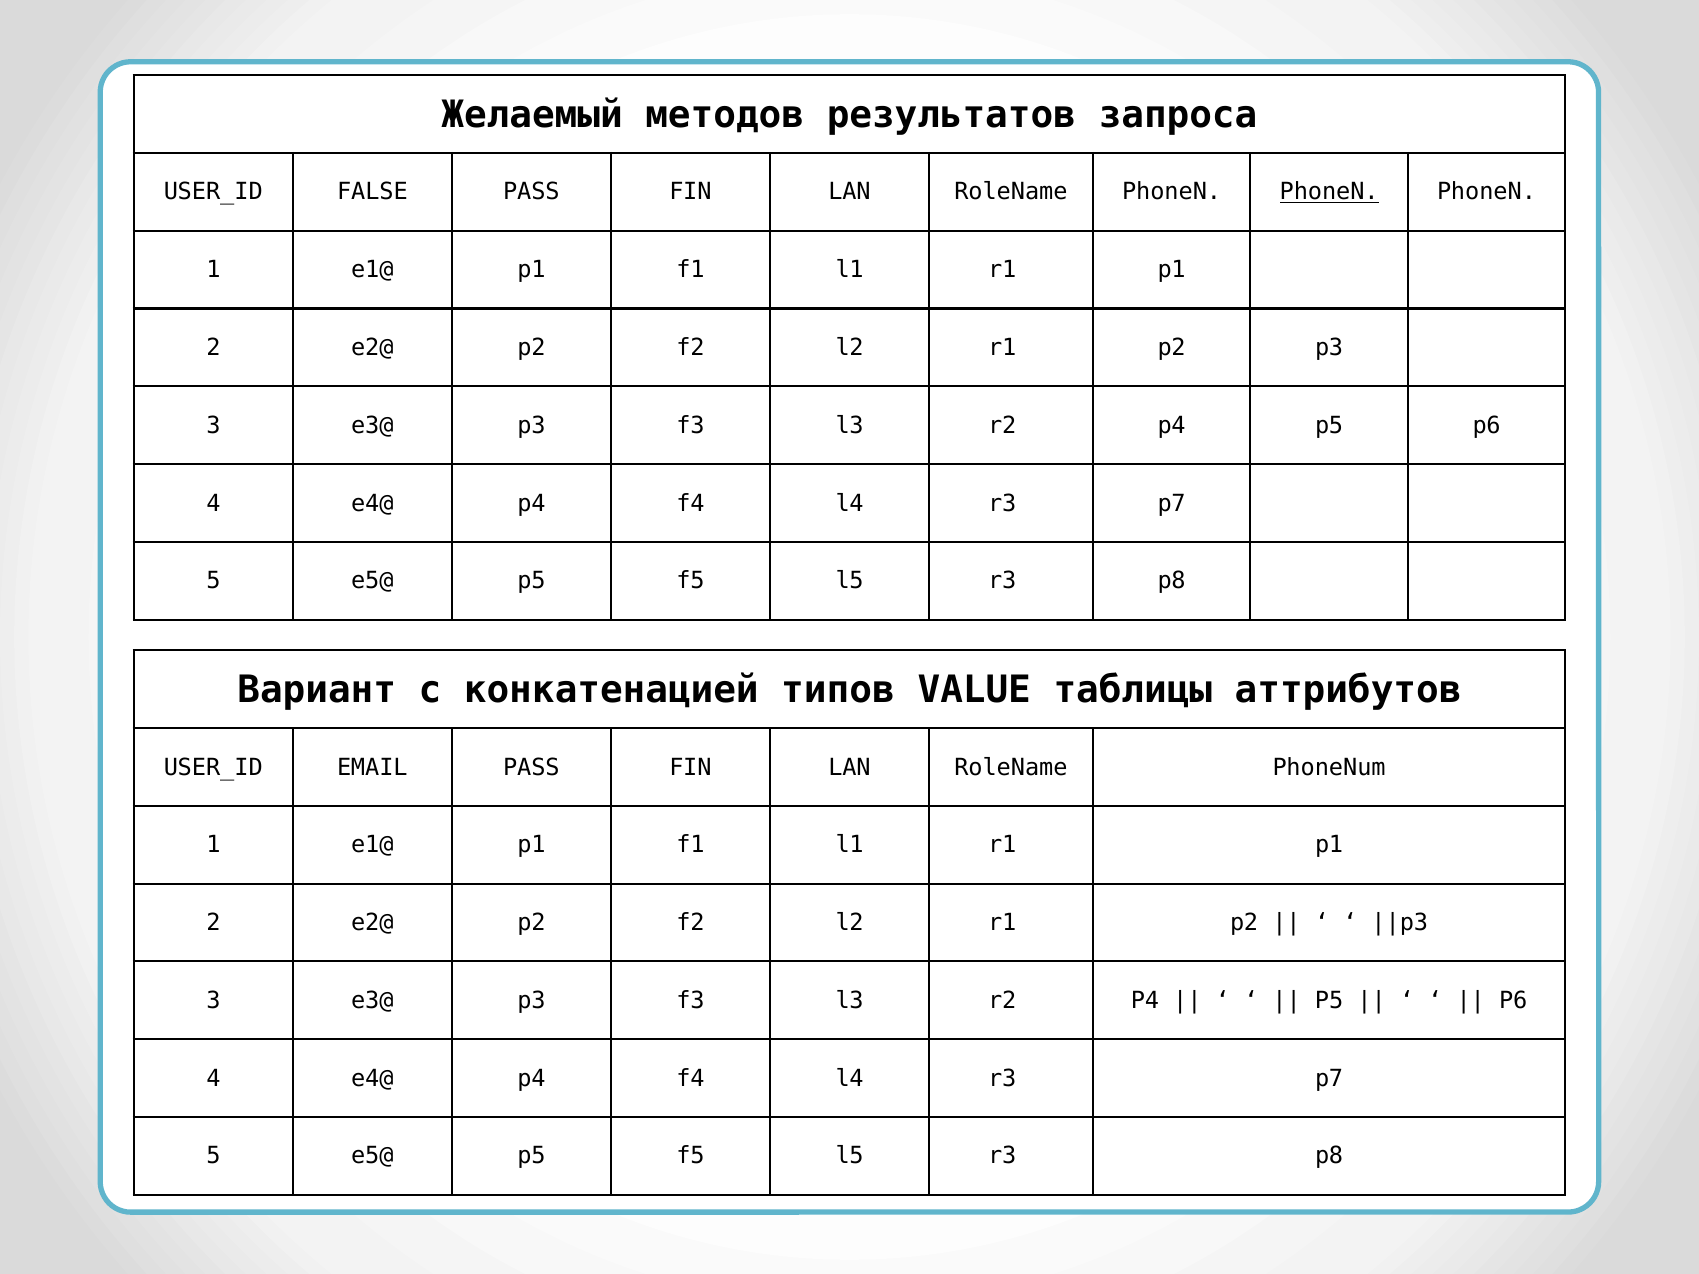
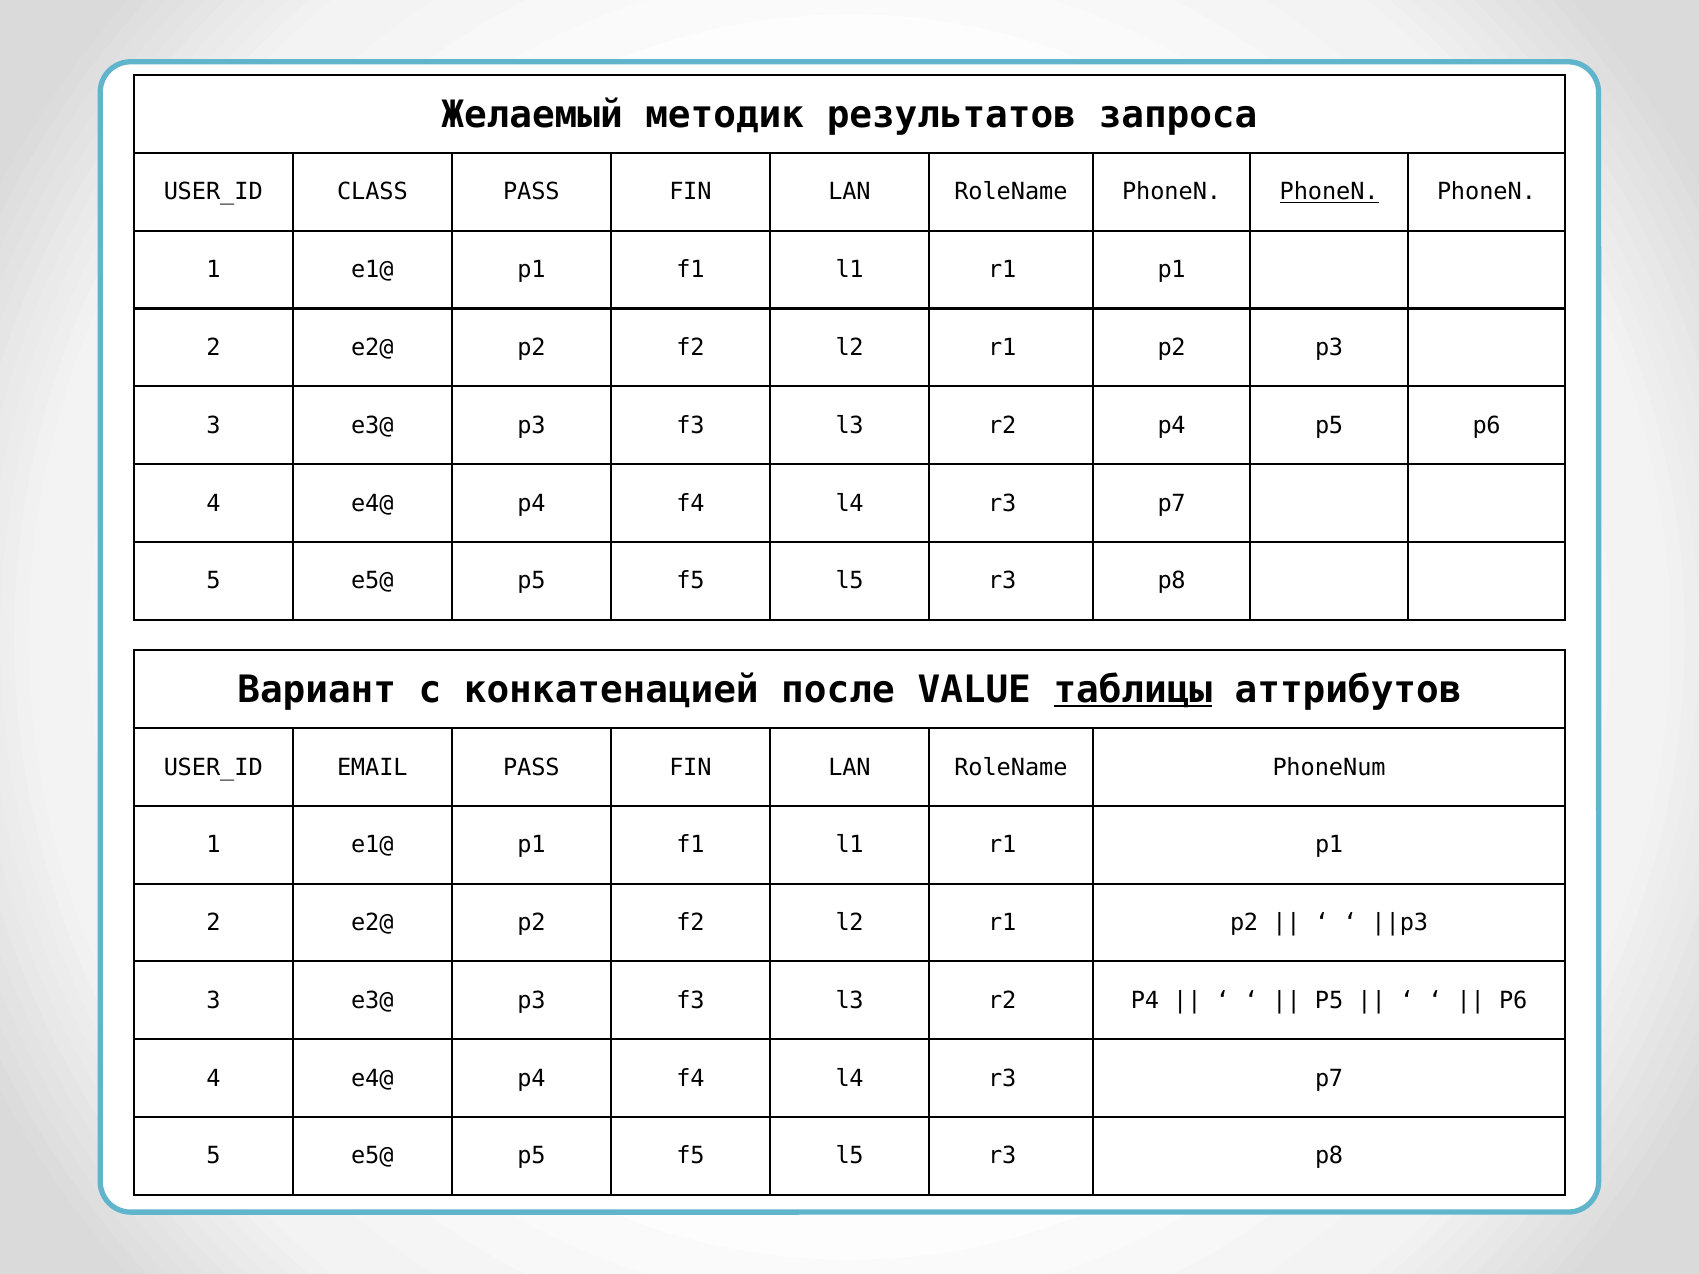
методов: методов -> методик (725, 115)
FALSE: FALSE -> CLASS (372, 192)
типов: типов -> после (838, 690)
таблицы underline: none -> present (1133, 690)
